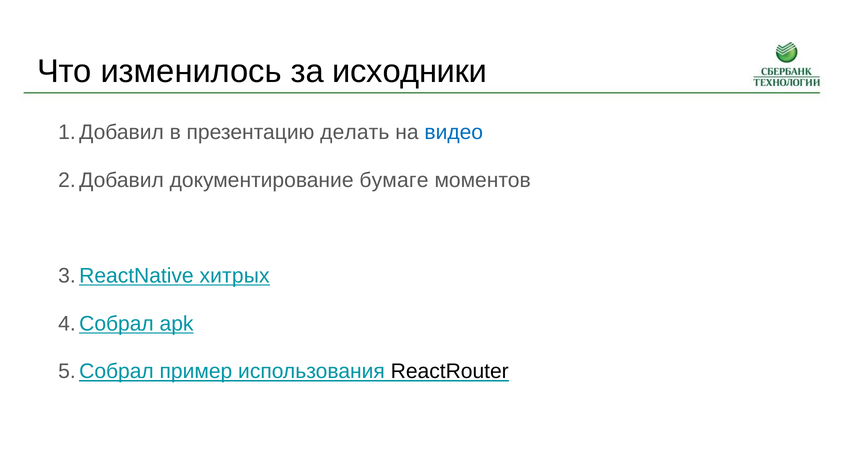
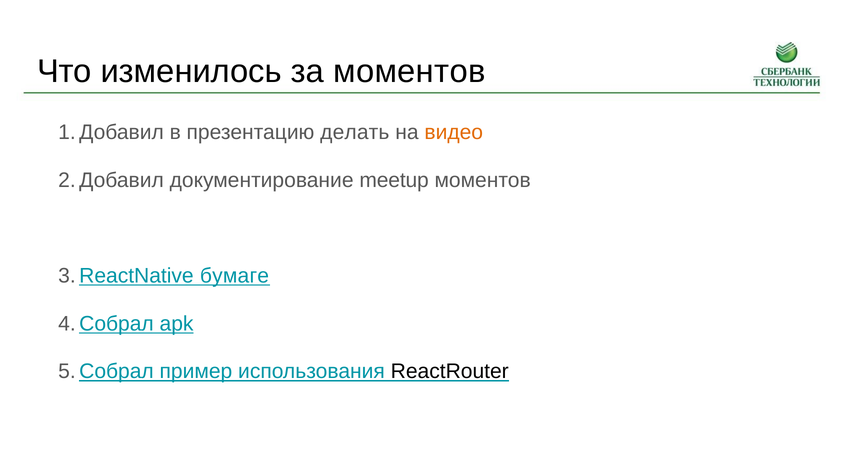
за исходники: исходники -> моментов (409, 71)
видео colour: blue -> orange (454, 132)
бумаге: бумаге -> meetup (394, 180)
хитрых: хитрых -> бумаге (235, 276)
